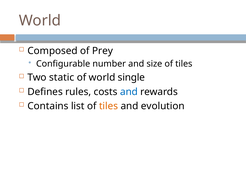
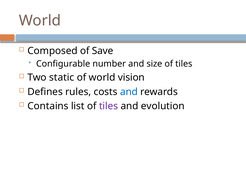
Prey: Prey -> Save (103, 51)
single: single -> vision (131, 78)
tiles colour: orange -> purple (109, 106)
